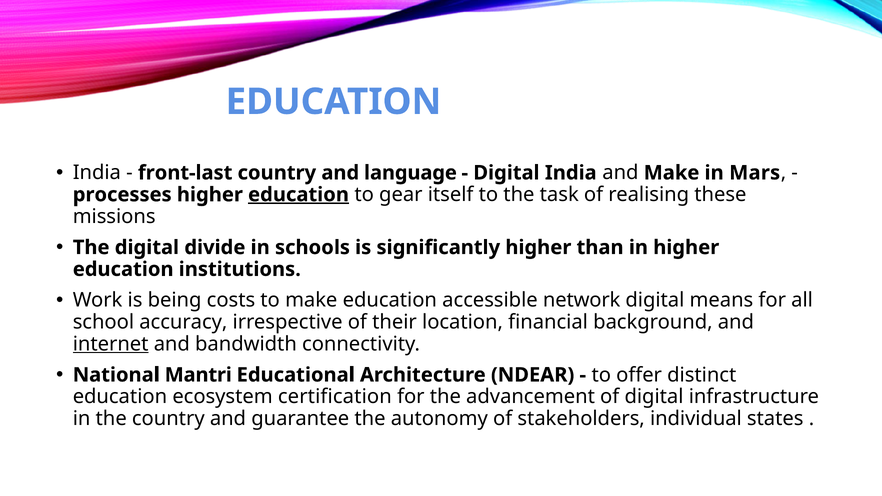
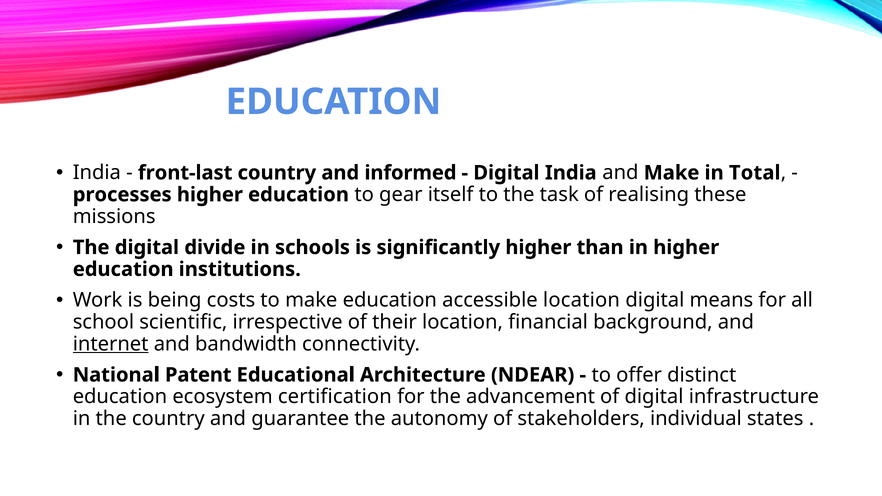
language: language -> informed (411, 173)
Mars: Mars -> Total (755, 173)
education underline: present -> none (298, 195)
accessible network: network -> location (581, 300)
accuracy: accuracy -> scientific (183, 322)
Mantri: Mantri -> Patent (198, 375)
